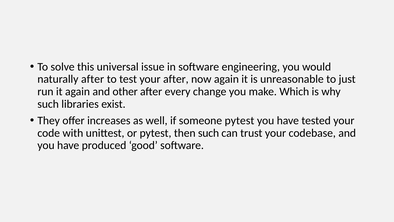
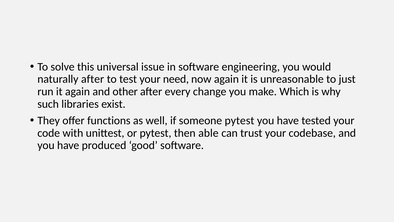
your after: after -> need (176, 79)
increases: increases -> functions (109, 120)
then such: such -> able (208, 133)
